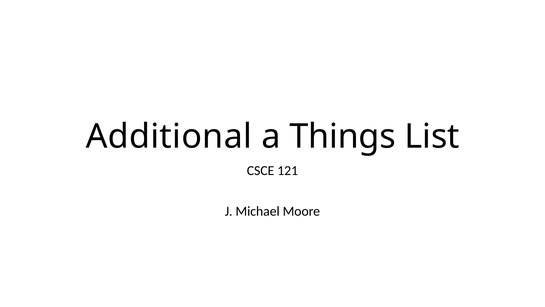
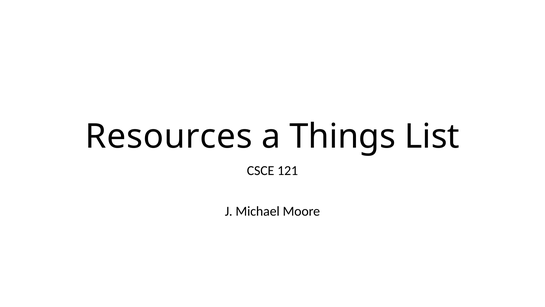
Additional: Additional -> Resources (169, 136)
